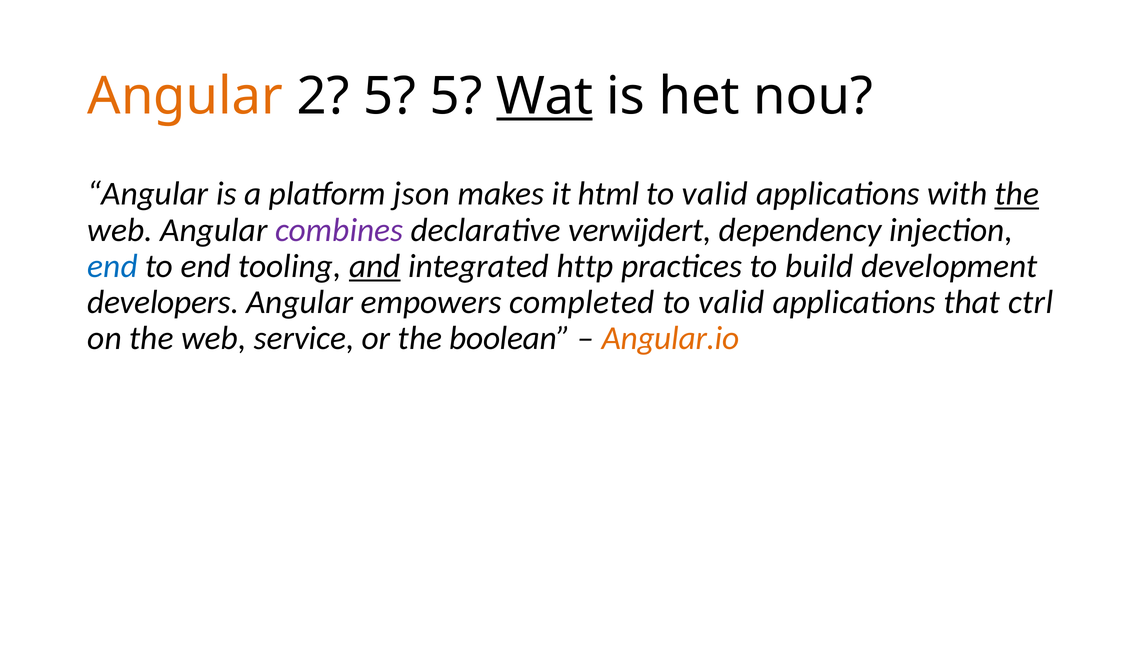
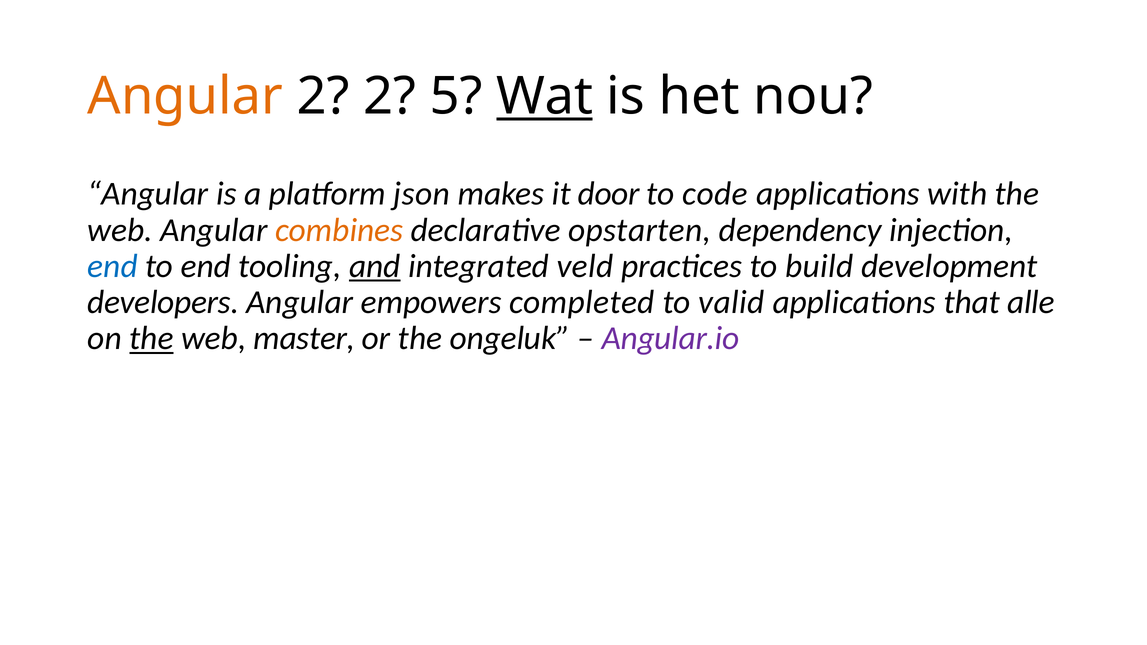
2 5: 5 -> 2 (390, 96)
html: html -> door (609, 194)
valid: valid -> code (715, 194)
the underline: present -> none (1017, 194)
combines colour: purple -> orange (339, 230)
verwijdert: verwijdert -> opstarten (640, 230)
http: http -> veld (585, 266)
ctrl: ctrl -> alle (1031, 302)
the underline: none -> present (151, 338)
service: service -> master (304, 338)
boolean: boolean -> ongeluk (510, 338)
Angular.io colour: orange -> purple (671, 338)
